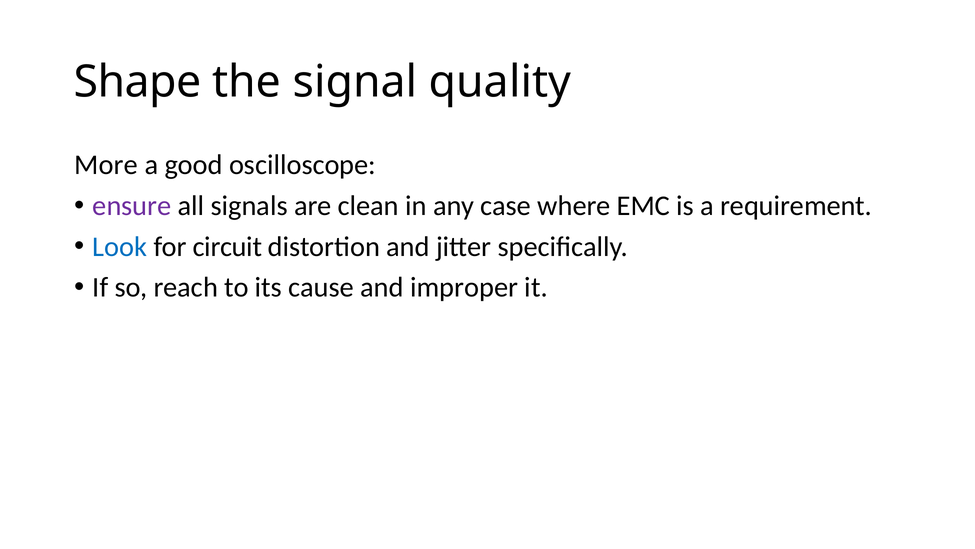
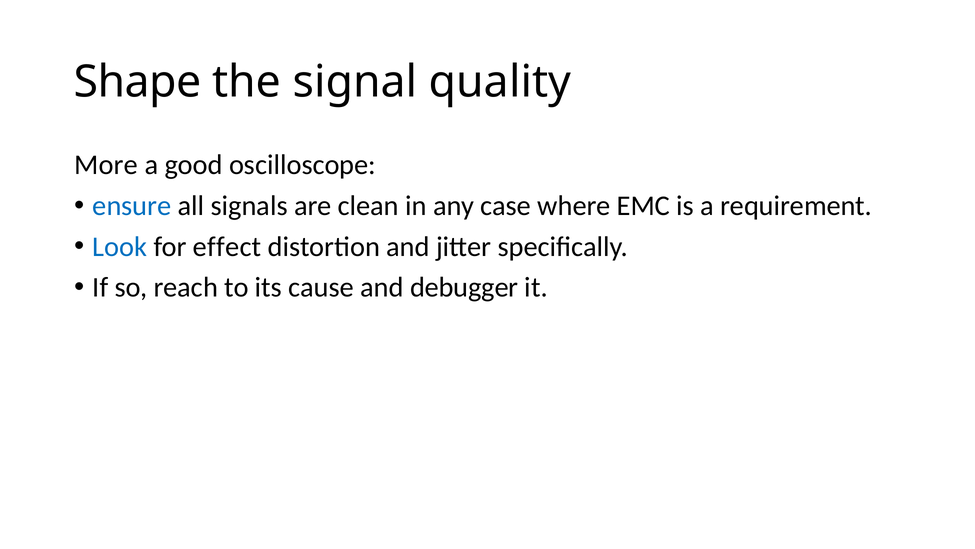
ensure colour: purple -> blue (132, 206)
circuit: circuit -> effect (227, 246)
improper: improper -> debugger (464, 287)
